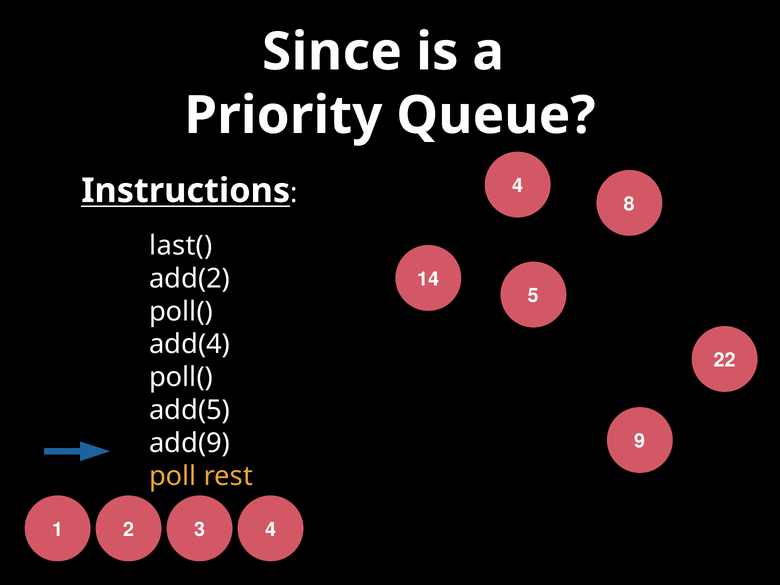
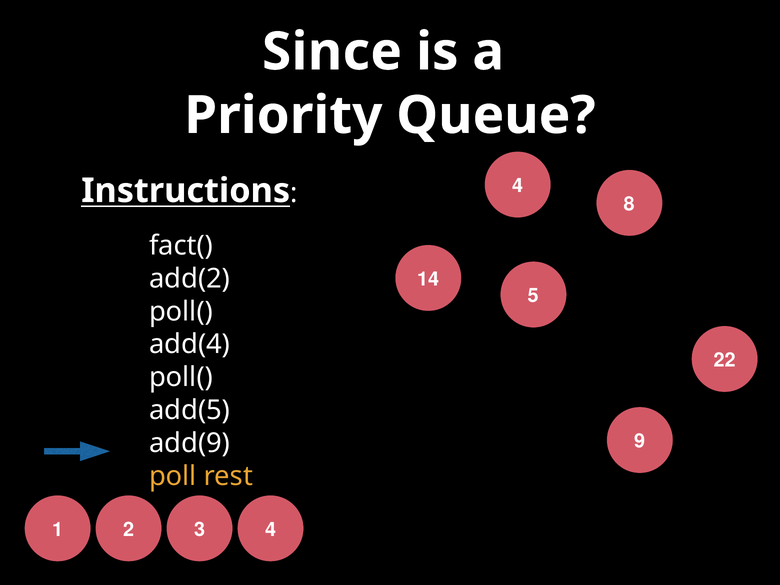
last(: last( -> fact( (181, 246)
